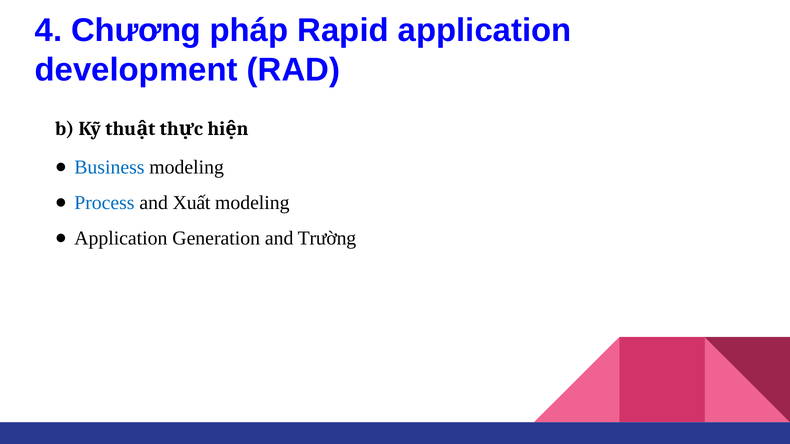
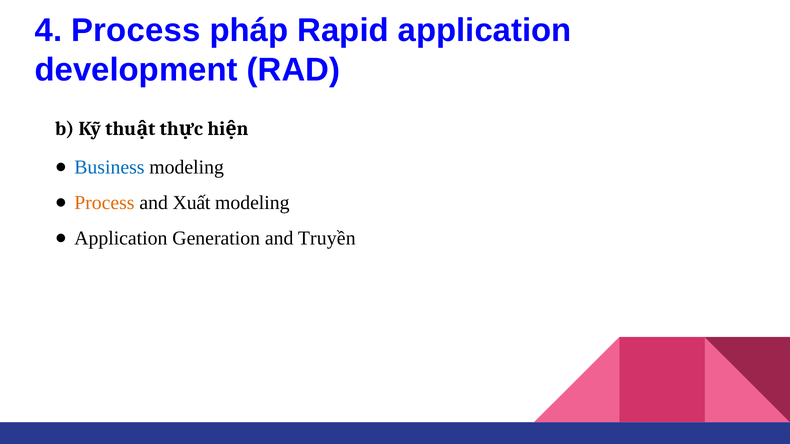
4 Chương: Chương -> Process (136, 30)
Process colour: blue -> orange (104, 203)
Trường: Trường -> Truyền (327, 239)
